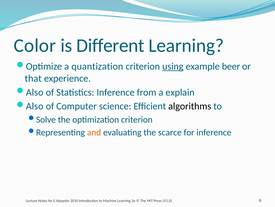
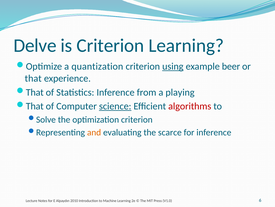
Color: Color -> Delve (35, 45)
is Different: Different -> Criterion (110, 45)
Also: Also -> That (35, 92)
explain: explain -> playing (180, 92)
Also: Also -> That (35, 106)
science underline: none -> present (115, 106)
algorithms colour: black -> red (190, 106)
